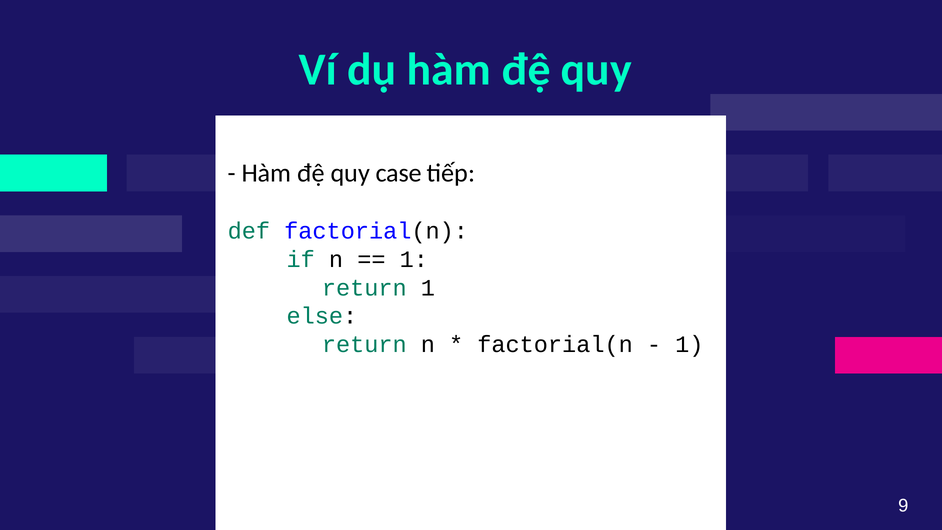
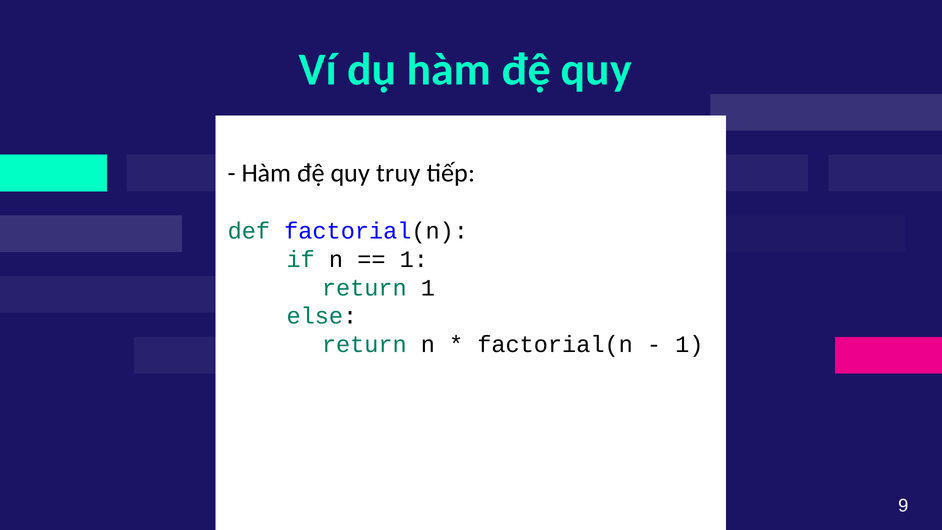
case: case -> truy (398, 173)
